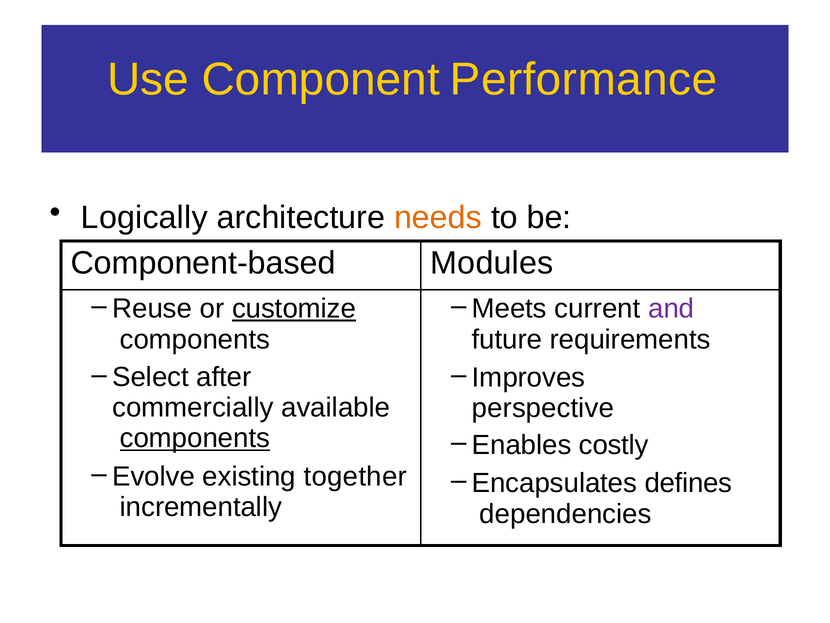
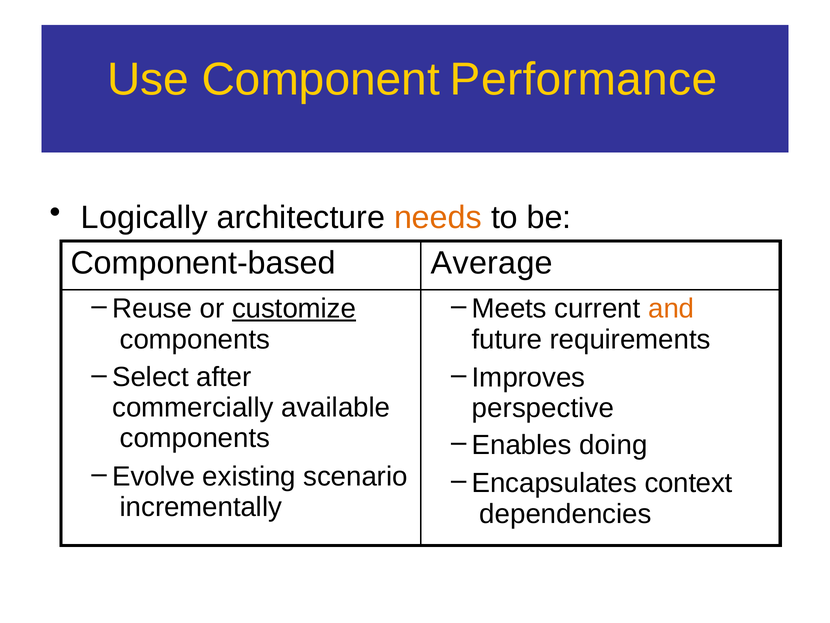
Modules: Modules -> Average (492, 263)
and colour: purple -> orange (671, 308)
components underline: present -> none (195, 438)
costly: costly -> doing (613, 445)
together: together -> scenario (355, 476)
defines: defines -> context (689, 483)
